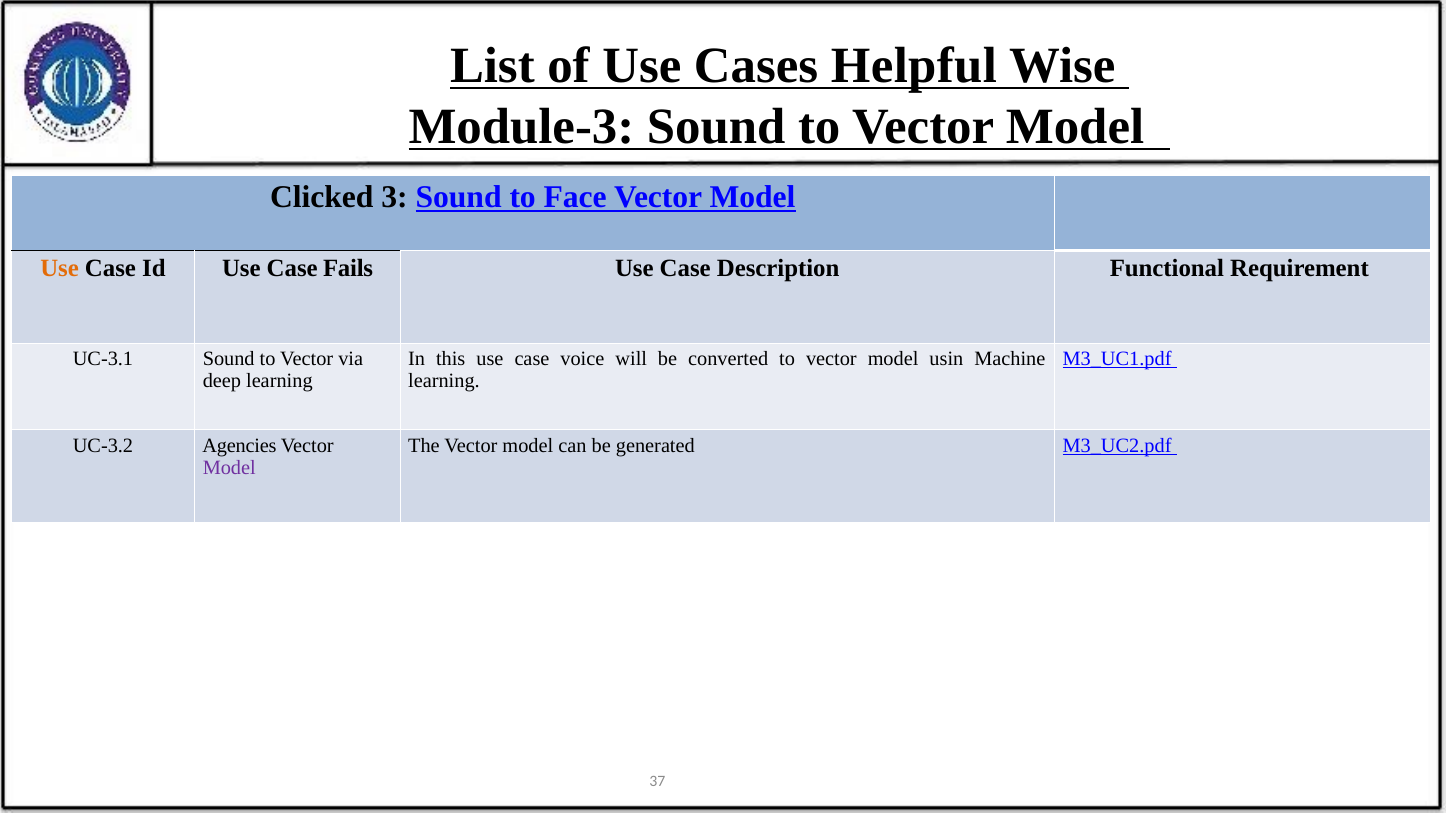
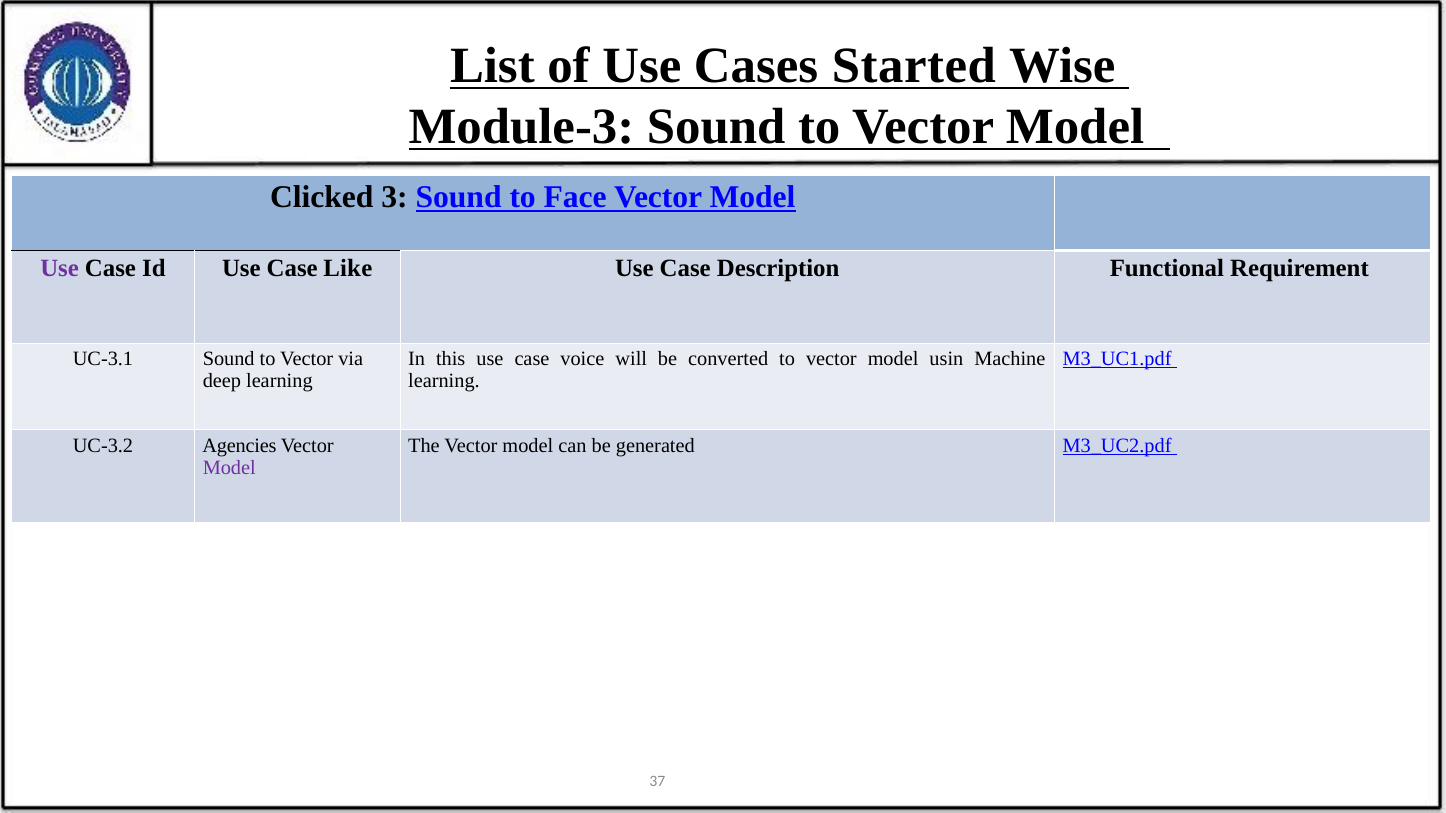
Helpful: Helpful -> Started (914, 66)
Use colour: orange -> purple (60, 269)
Fails: Fails -> Like (348, 269)
